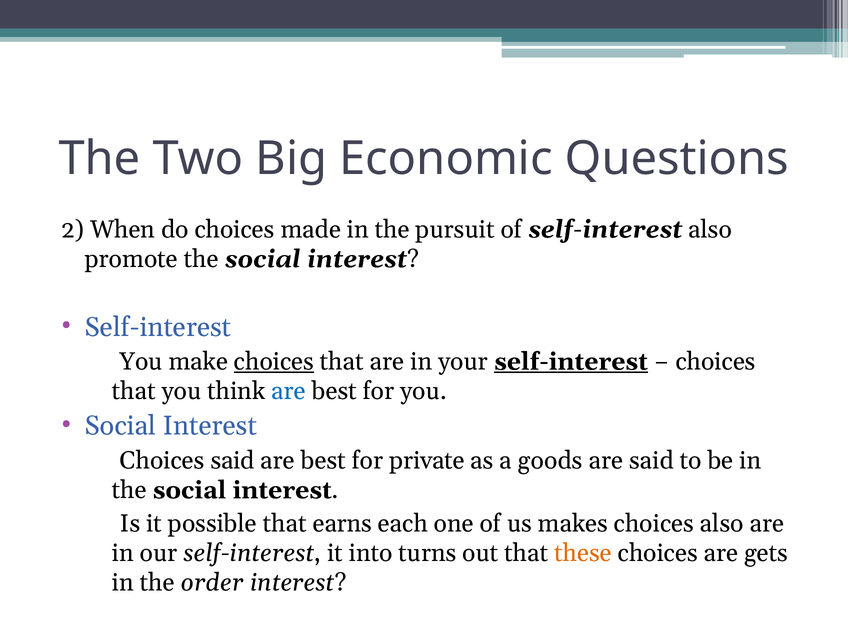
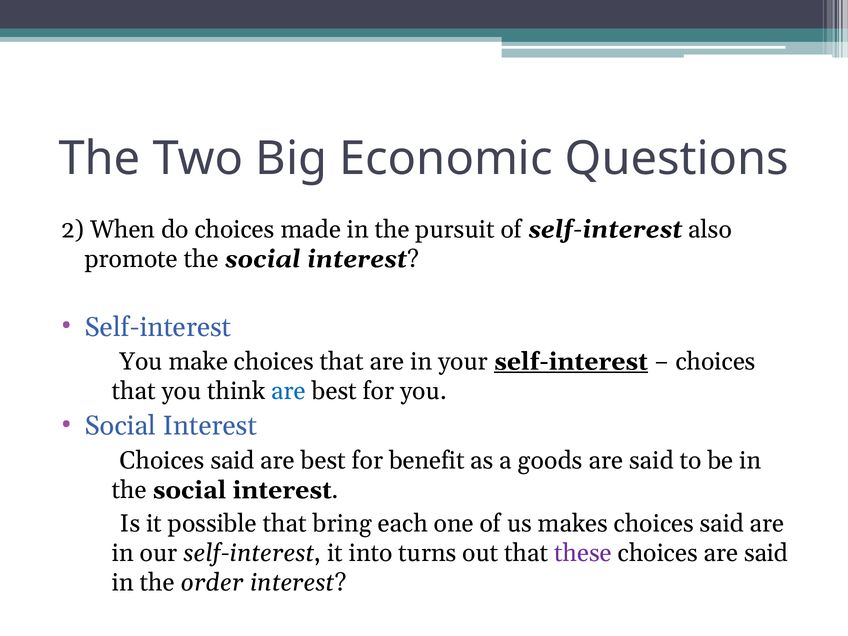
choices underline: present -> none (274, 362)
private: private -> benefit (427, 460)
earns: earns -> bring (342, 523)
makes choices also: also -> said (722, 523)
these colour: orange -> purple (583, 553)
choices are gets: gets -> said (766, 553)
